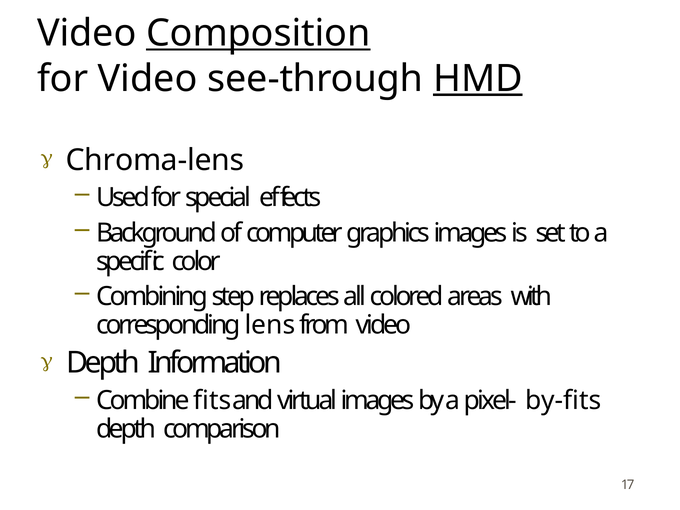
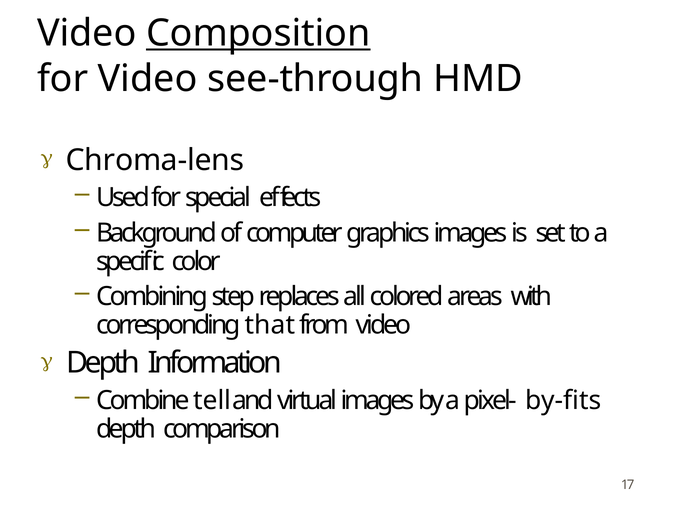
HMD underline: present -> none (478, 79)
lens: lens -> that (270, 325)
fits: fits -> tell (212, 400)
